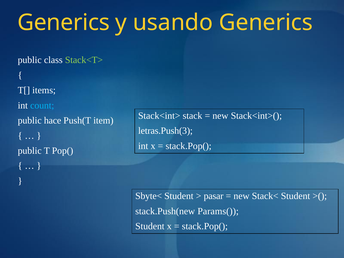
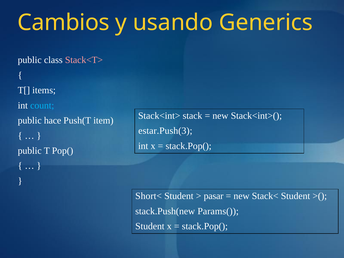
Generics: Generics -> Cambios (64, 23)
Stack<T> colour: light green -> pink (84, 60)
letras.Push(3: letras.Push(3 -> estar.Push(3 (165, 131)
Sbyte<: Sbyte< -> Short< (149, 196)
